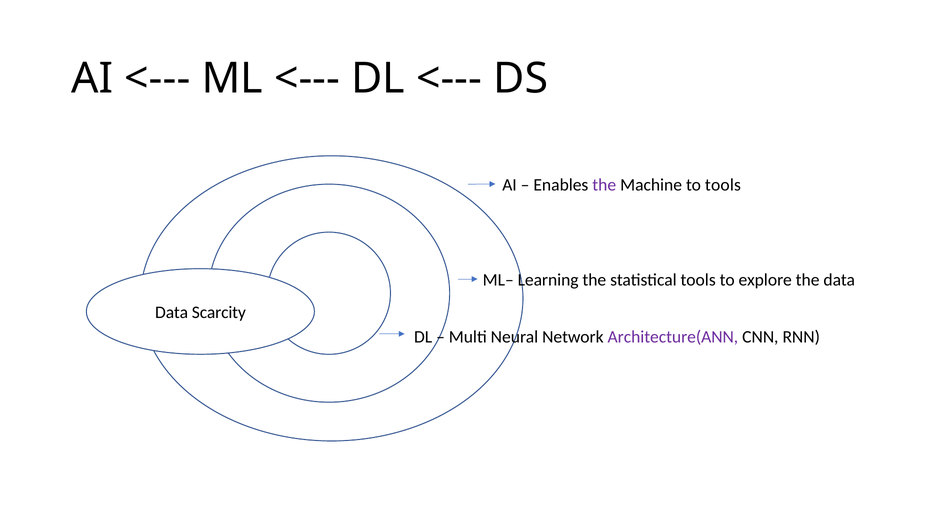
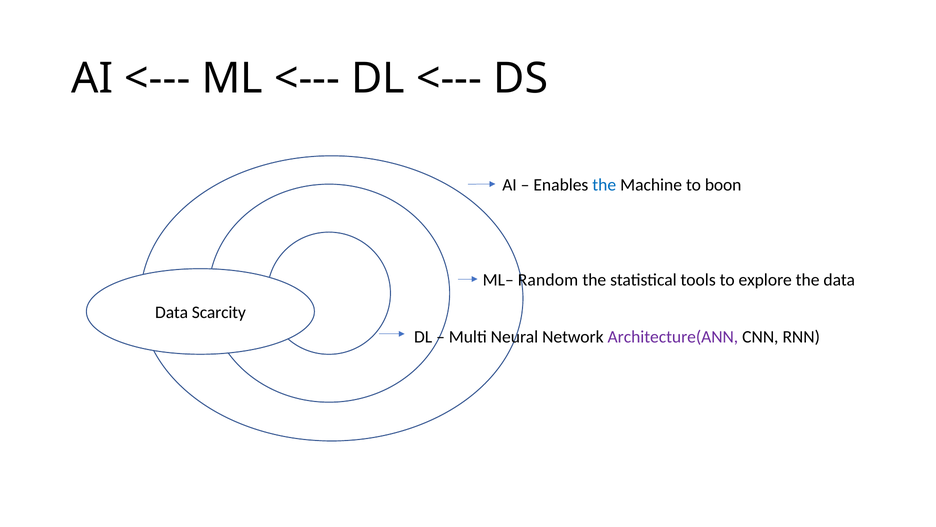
the colour: purple -> blue (604, 185)
to tools: tools -> boon (723, 185)
Learning: Learning -> Random (548, 280)
